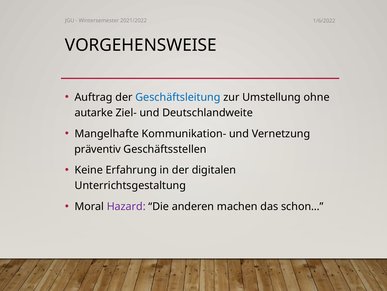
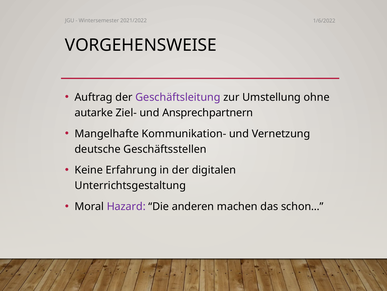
Geschäftsleitung colour: blue -> purple (178, 97)
Deutschlandweite: Deutschlandweite -> Ansprechpartnern (208, 113)
präventiv: präventiv -> deutsche (98, 149)
